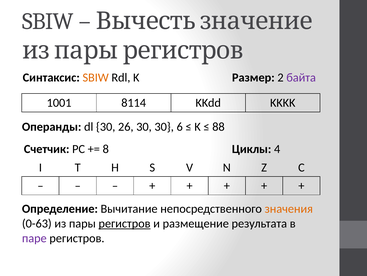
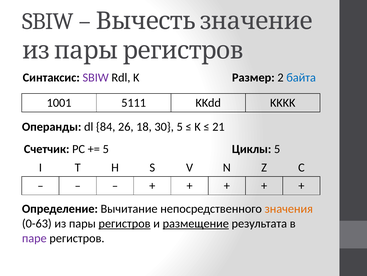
SBIW colour: orange -> purple (96, 77)
байта colour: purple -> blue (301, 77)
8114: 8114 -> 5111 (134, 103)
dl 30: 30 -> 84 (106, 127)
26 30: 30 -> 18 (144, 127)
30 6: 6 -> 5 (180, 127)
88: 88 -> 21 (218, 127)
8: 8 -> 5 (106, 149)
Циклы 4: 4 -> 5 (277, 149)
размещение underline: none -> present (196, 223)
